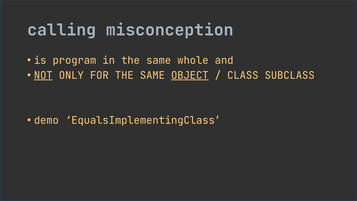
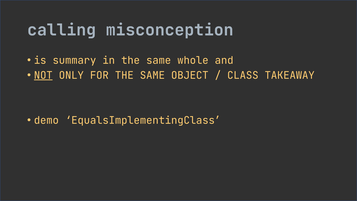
program: program -> summary (74, 60)
OBJECT underline: present -> none (190, 75)
SUBCLASS: SUBCLASS -> TAKEAWAY (290, 75)
